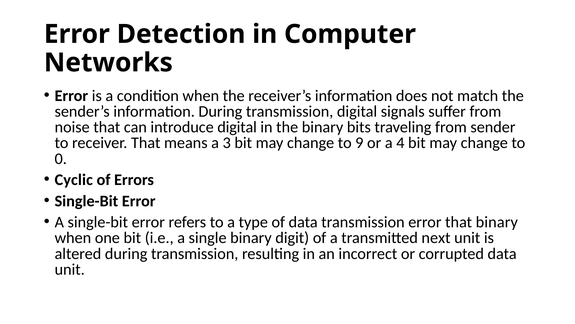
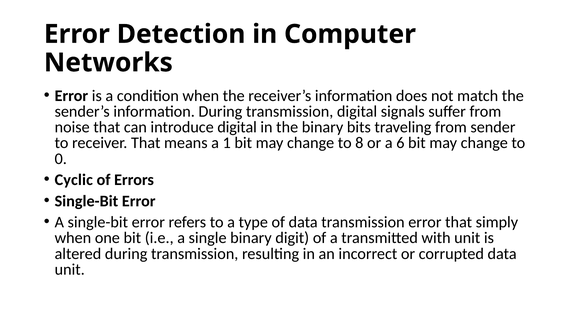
3: 3 -> 1 (227, 143)
9: 9 -> 8 (359, 143)
4: 4 -> 6 (400, 143)
that binary: binary -> simply (497, 222)
next: next -> with (436, 238)
